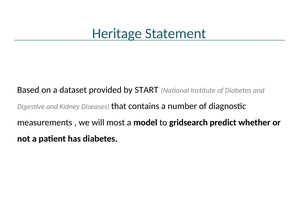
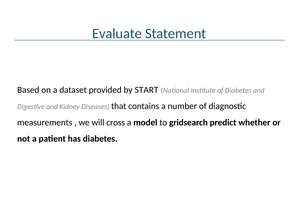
Heritage: Heritage -> Evaluate (117, 34)
most: most -> cross (116, 123)
